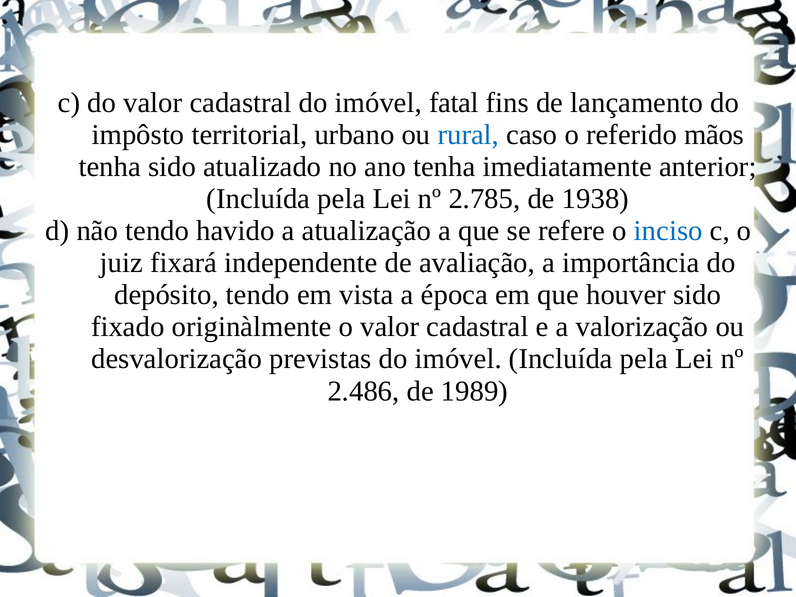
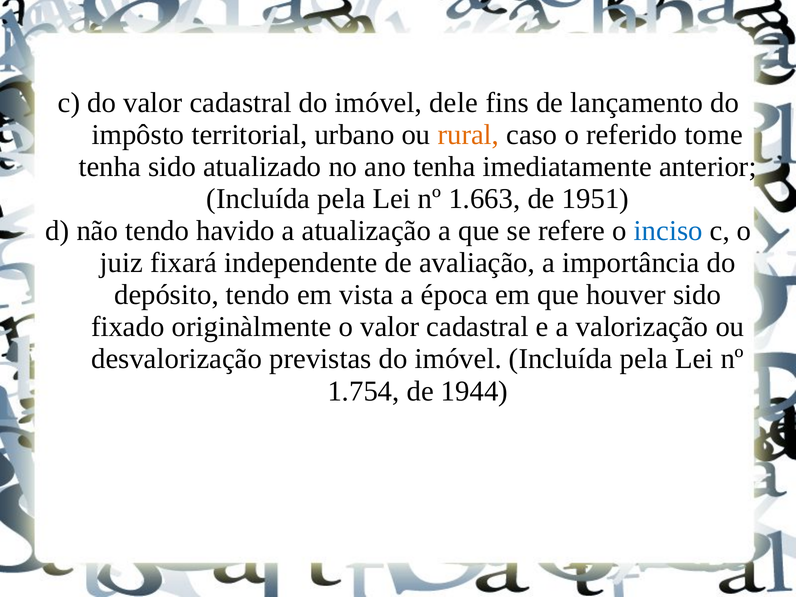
fatal: fatal -> dele (454, 103)
rural colour: blue -> orange (468, 135)
mãos: mãos -> tome (714, 135)
2.785: 2.785 -> 1.663 (484, 199)
1938: 1938 -> 1951 (596, 199)
2.486: 2.486 -> 1.754 (364, 391)
1989: 1989 -> 1944 (475, 391)
